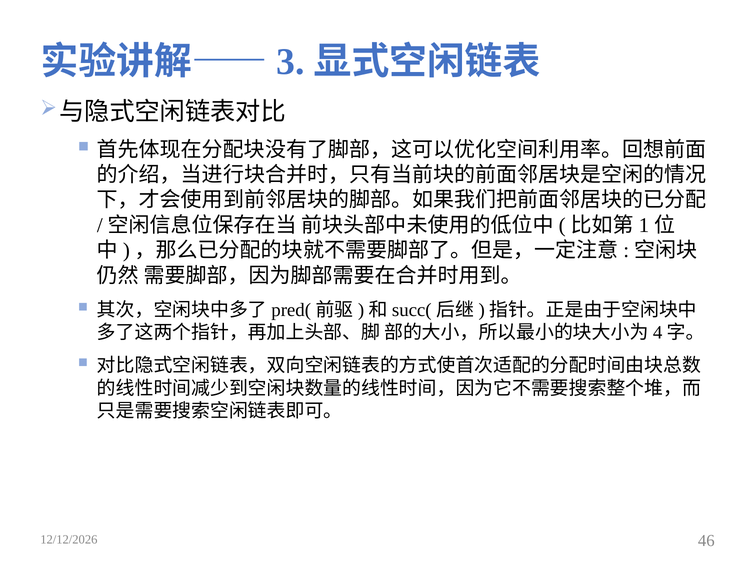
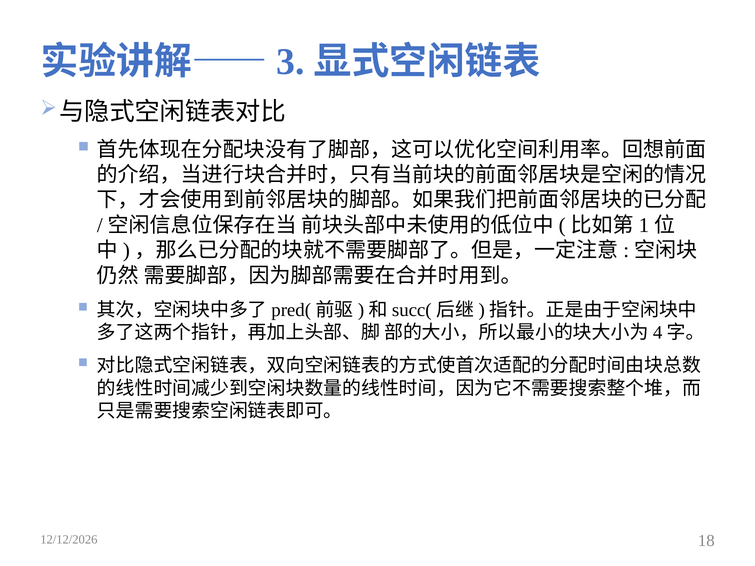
46: 46 -> 18 (706, 541)
